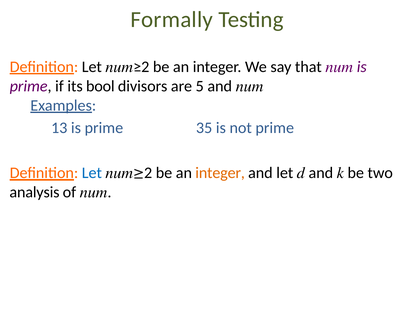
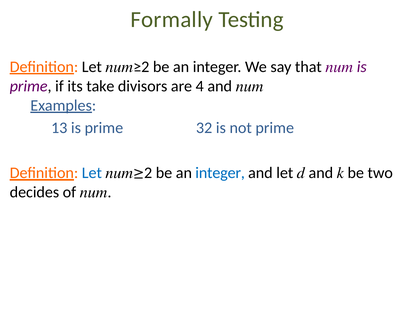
bool: bool -> take (100, 86)
5: 5 -> 4 (200, 86)
35: 35 -> 32 (204, 128)
integer colour: orange -> blue (220, 173)
analysis: analysis -> decides (34, 193)
